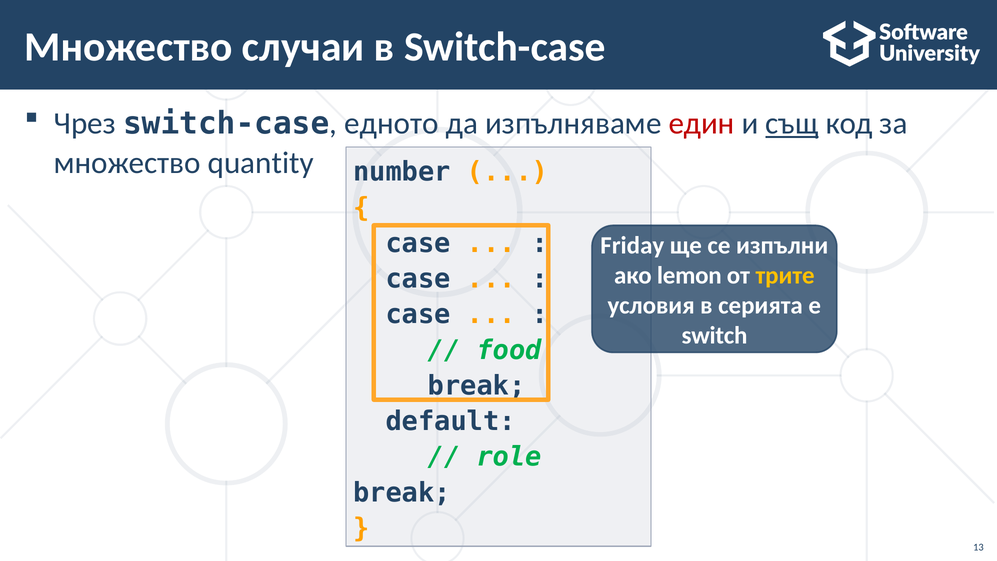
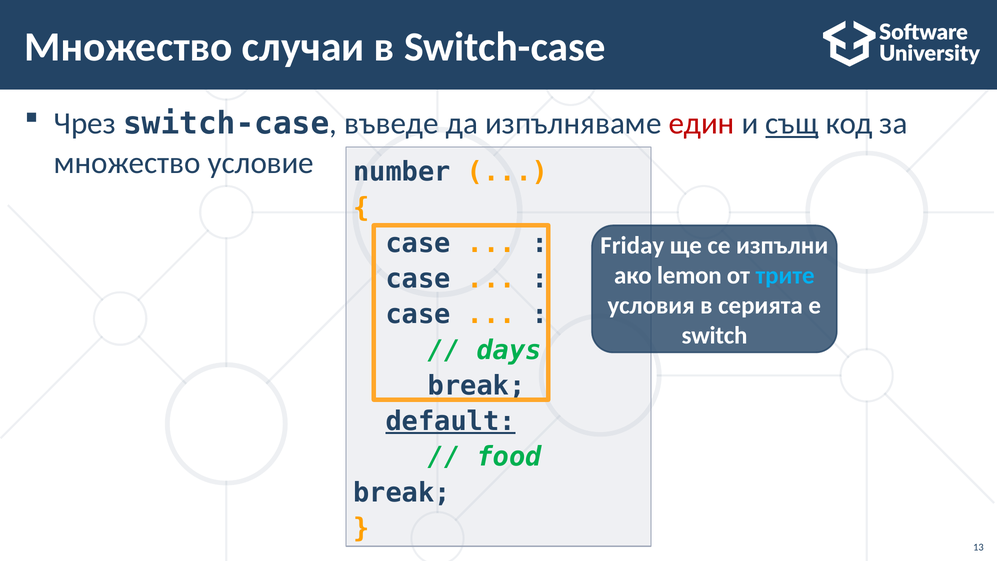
едното: едното -> въведе (391, 123)
quantity: quantity -> условиe (261, 163)
трите colour: yellow -> light blue (785, 276)
food: food -> days (509, 350)
default underline: none -> present (451, 421)
role: role -> food (509, 457)
